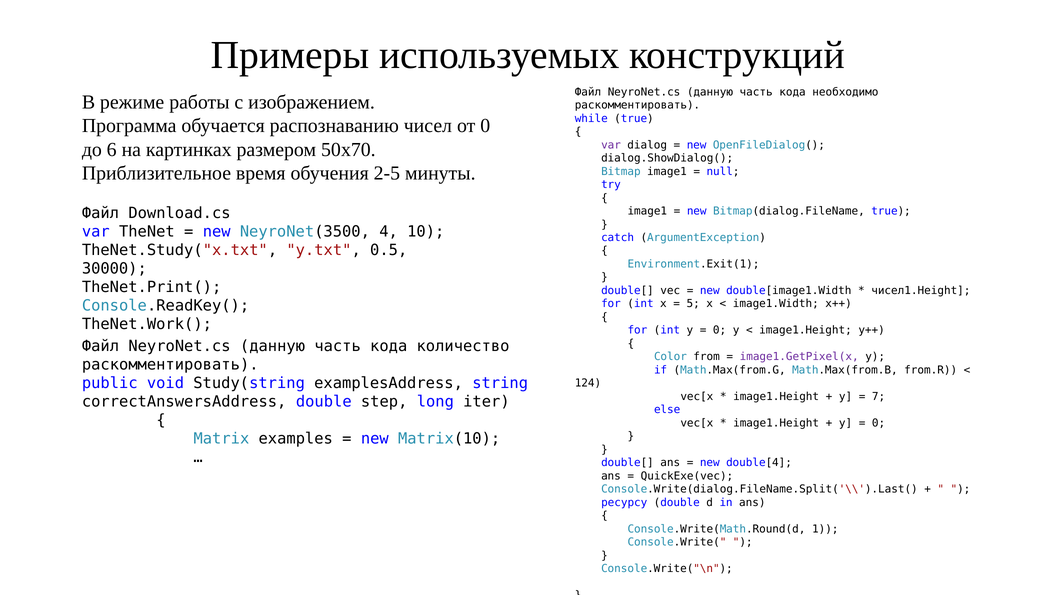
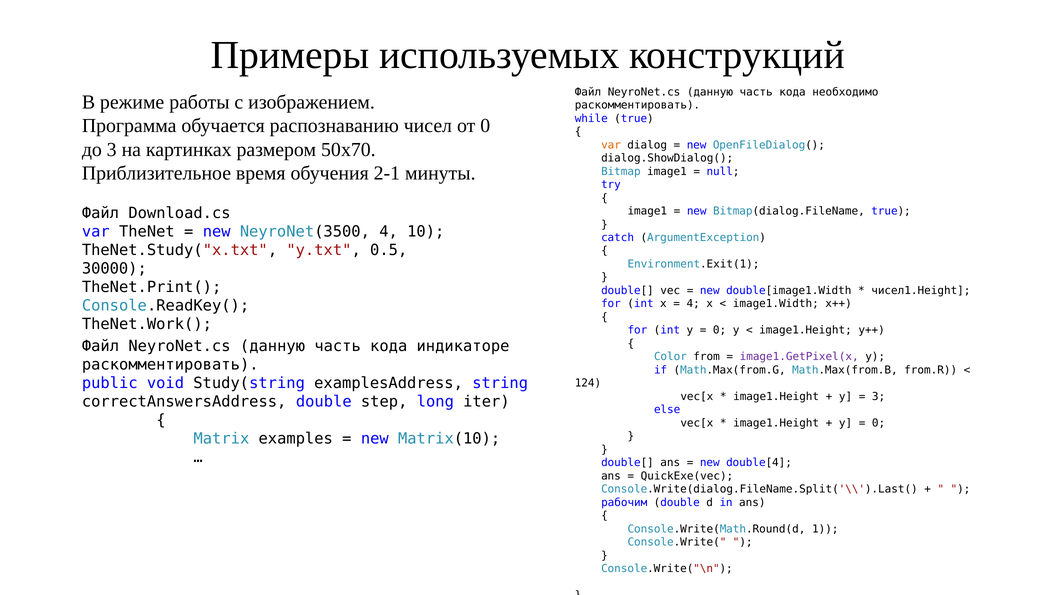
var colour: purple -> orange (611, 145)
до 6: 6 -> 3 (112, 150)
2-5: 2-5 -> 2-1 (387, 173)
5: 5 -> 4 (693, 304)
количество: количество -> индикаторе (463, 346)
7: 7 -> 3 (879, 396)
ресурсу: ресурсу -> рабочим (624, 502)
